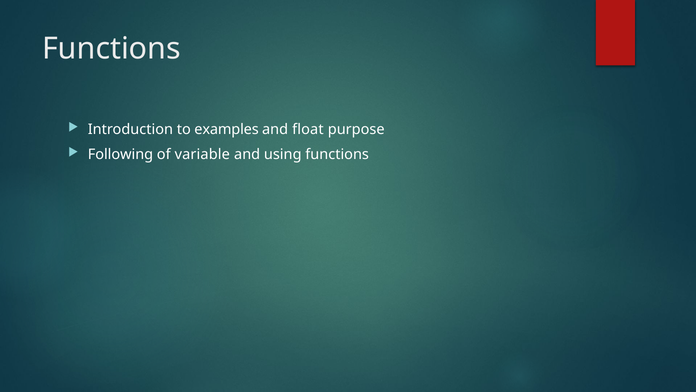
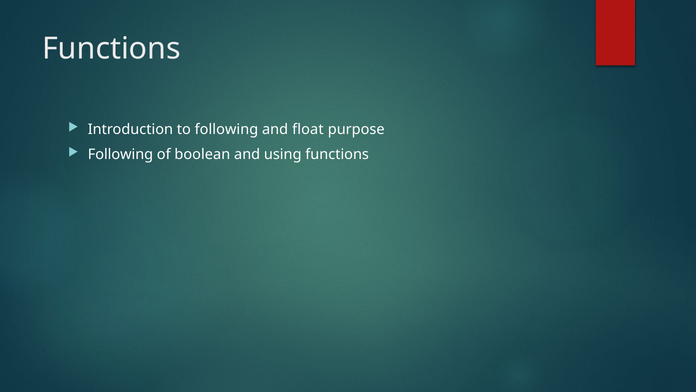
to examples: examples -> following (226, 130)
variable: variable -> boolean (202, 154)
